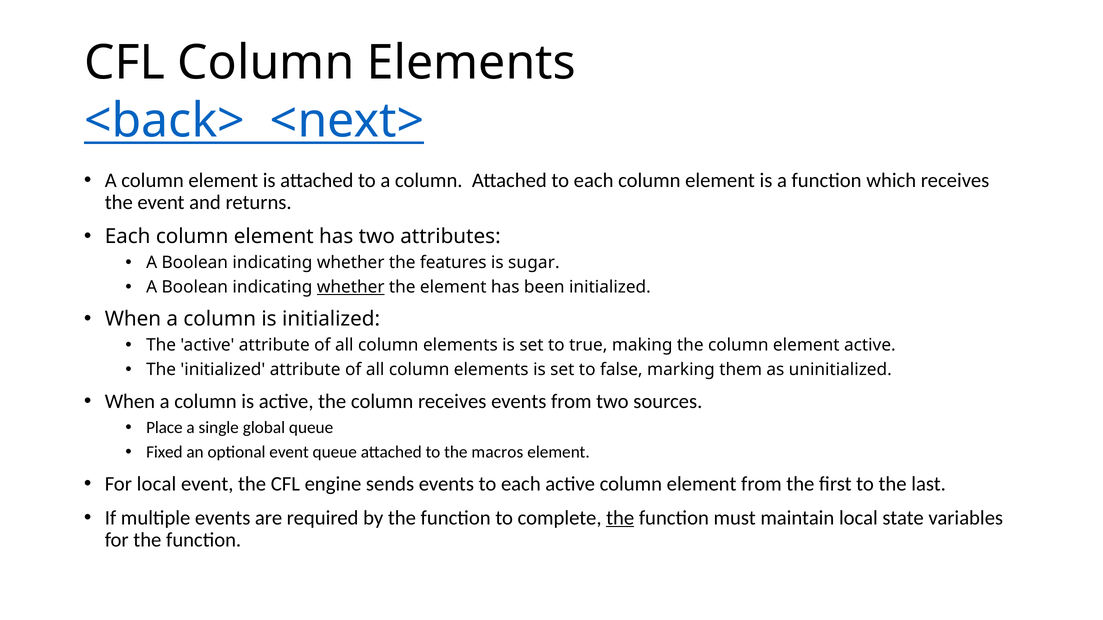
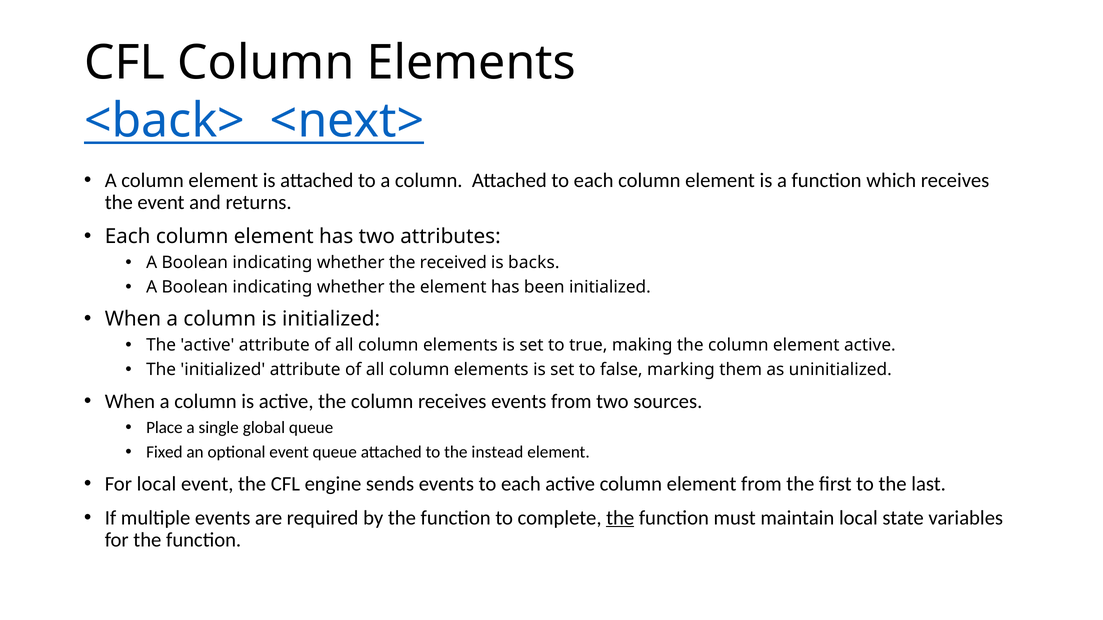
features: features -> received (453, 263)
sugar: sugar -> backs (534, 263)
whether underline: present -> none (351, 287)
macros: macros -> instead (497, 452)
